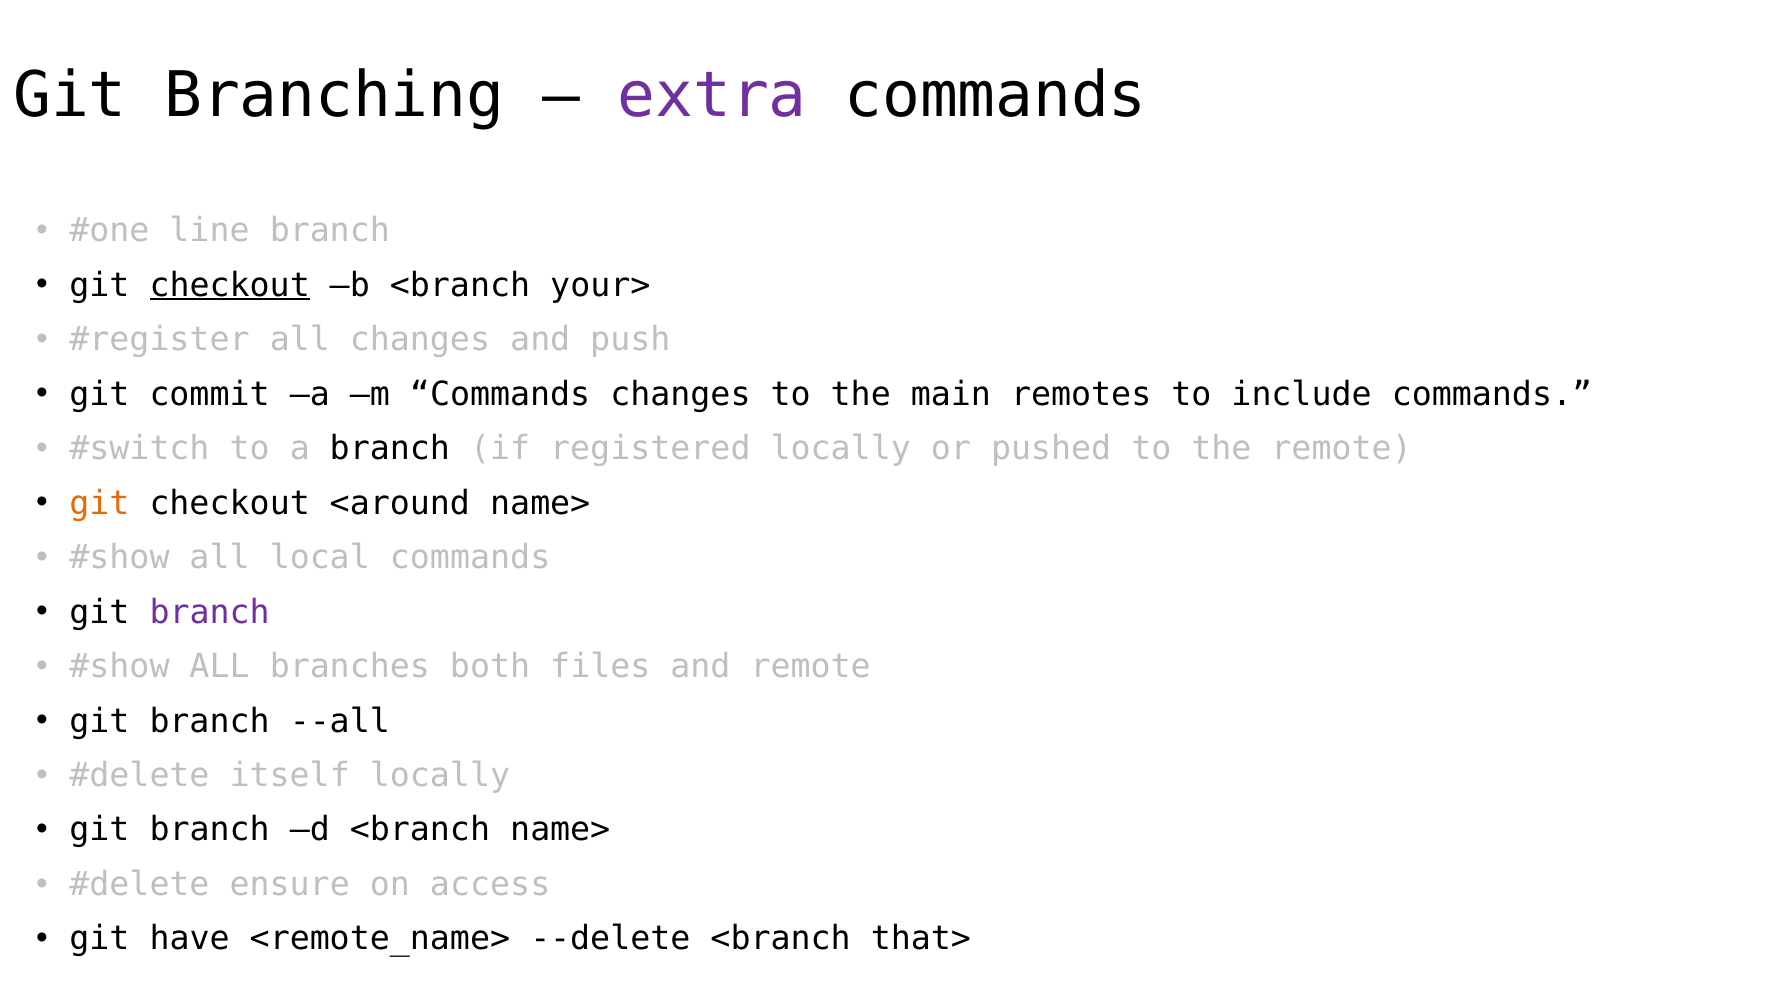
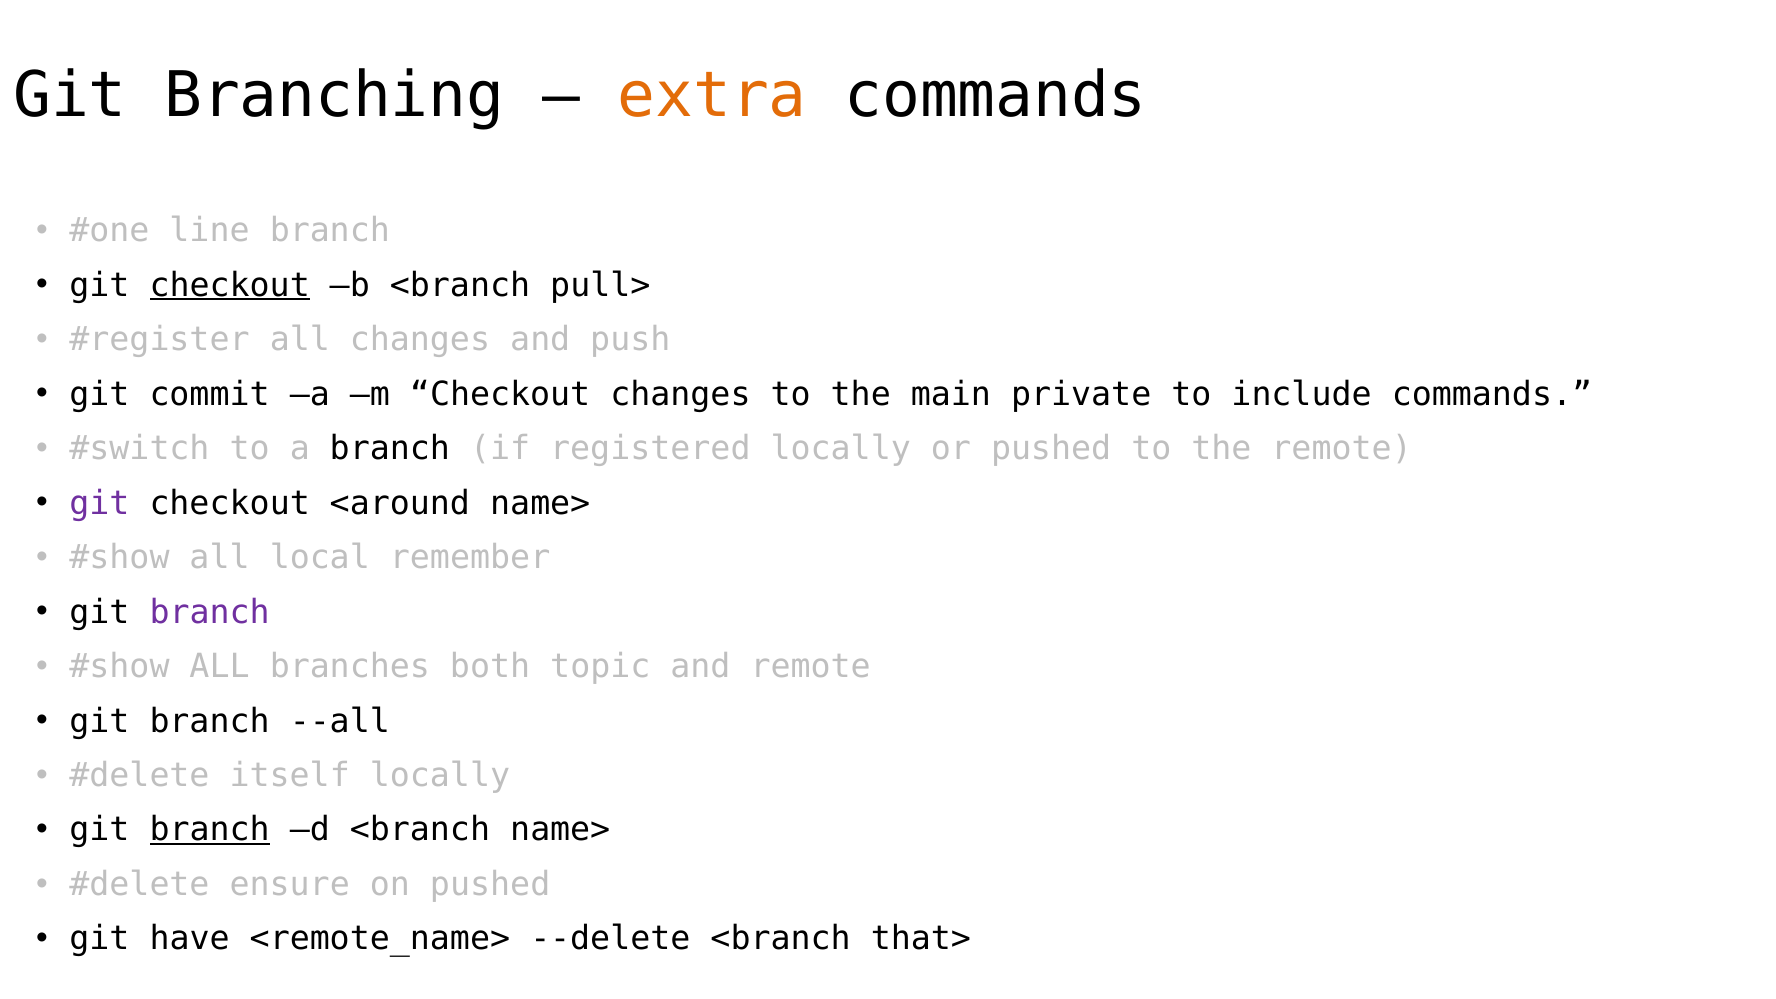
extra colour: purple -> orange (712, 96)
your>: your> -> pull> (600, 285)
m Commands: Commands -> Checkout (500, 394)
remotes: remotes -> private (1081, 394)
git colour: orange -> purple (99, 503)
local commands: commands -> remember (470, 558)
files: files -> topic (600, 667)
branch underline: none -> present (210, 830)
on access: access -> pushed (490, 884)
